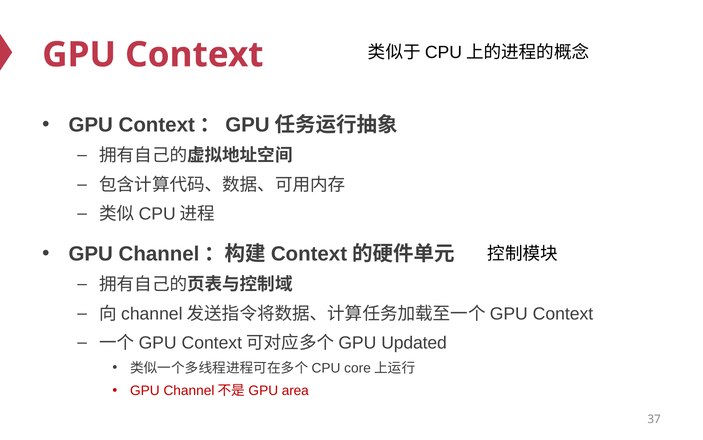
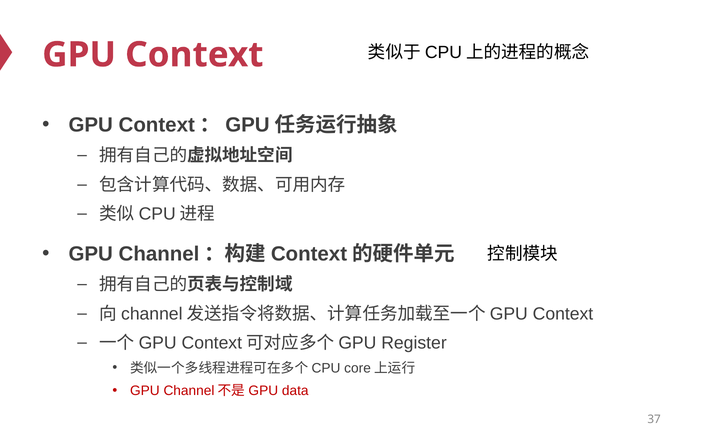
Updated: Updated -> Register (414, 343)
area: area -> data (295, 390)
